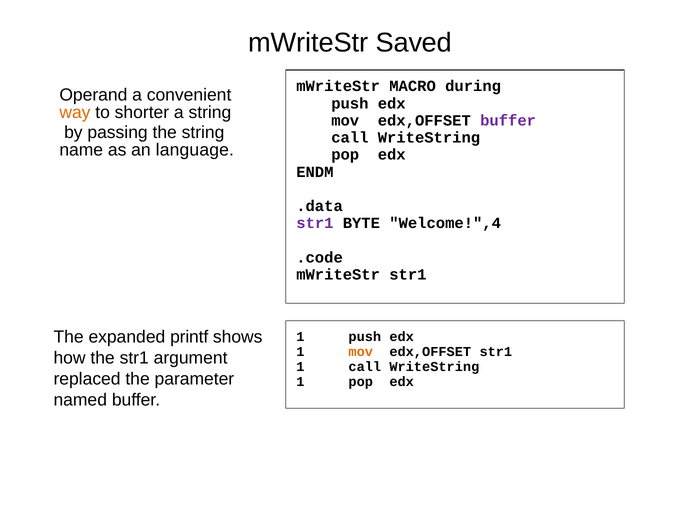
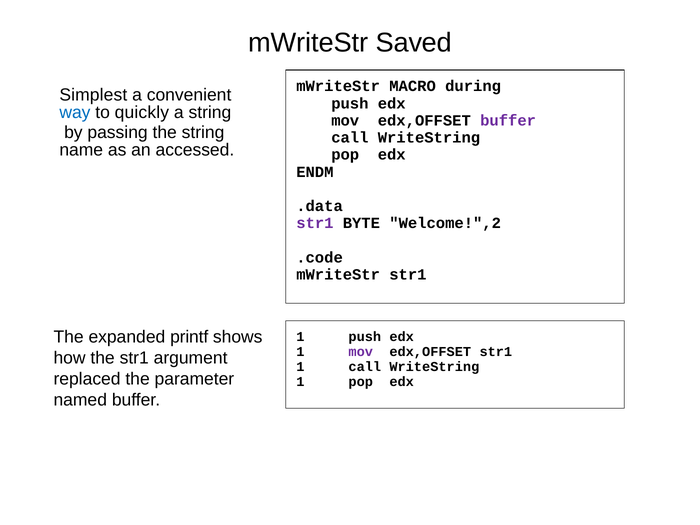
Operand: Operand -> Simplest (93, 95)
way colour: orange -> blue (75, 113)
shorter: shorter -> quickly (142, 113)
language: language -> accessed (195, 150)
Welcome!",4: Welcome!",4 -> Welcome!",2 (445, 223)
mov colour: orange -> purple (361, 352)
